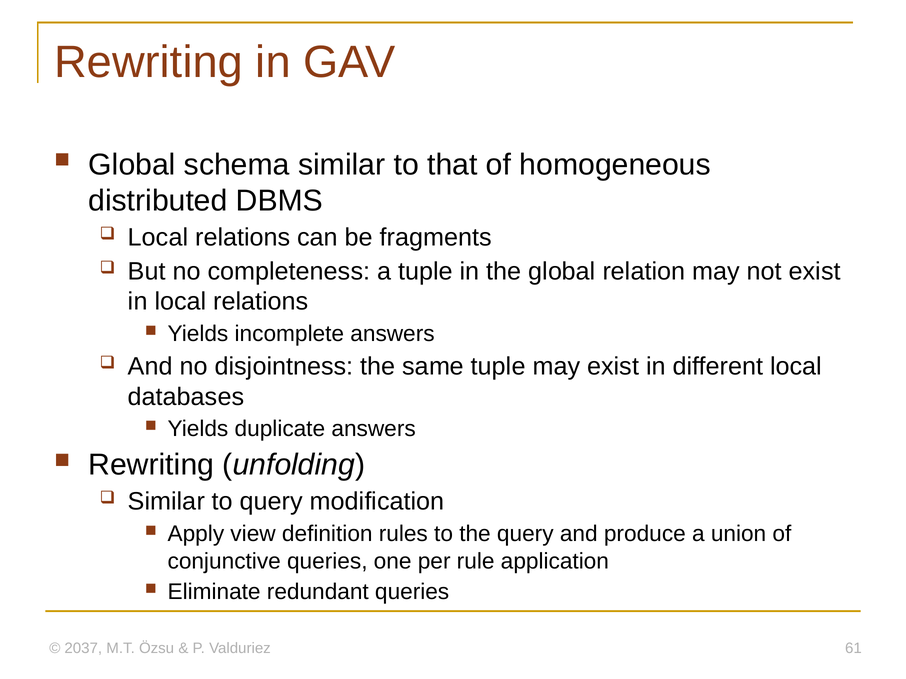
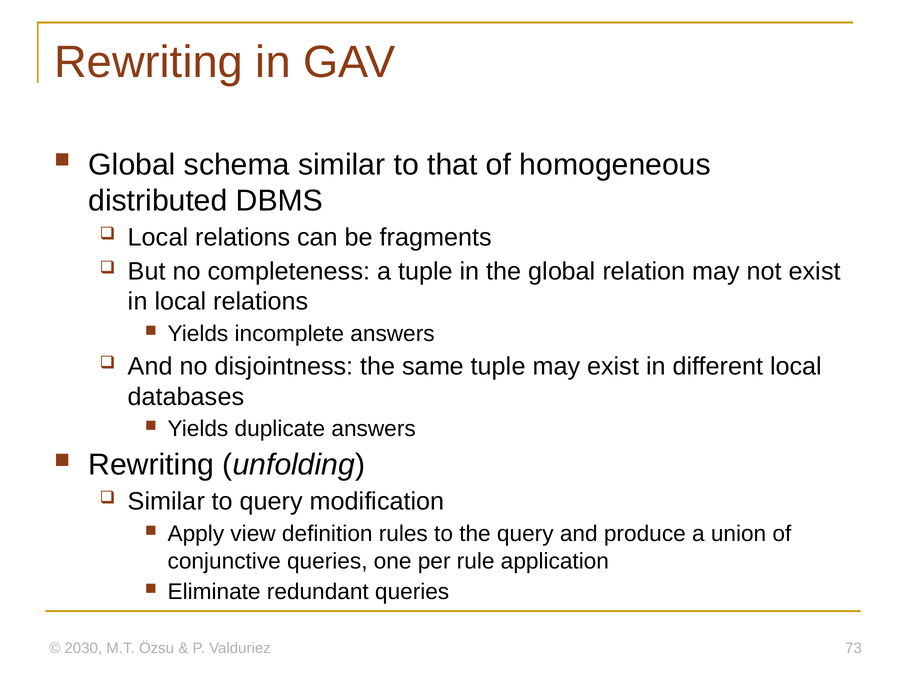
2037: 2037 -> 2030 (83, 649)
61: 61 -> 73 (853, 649)
